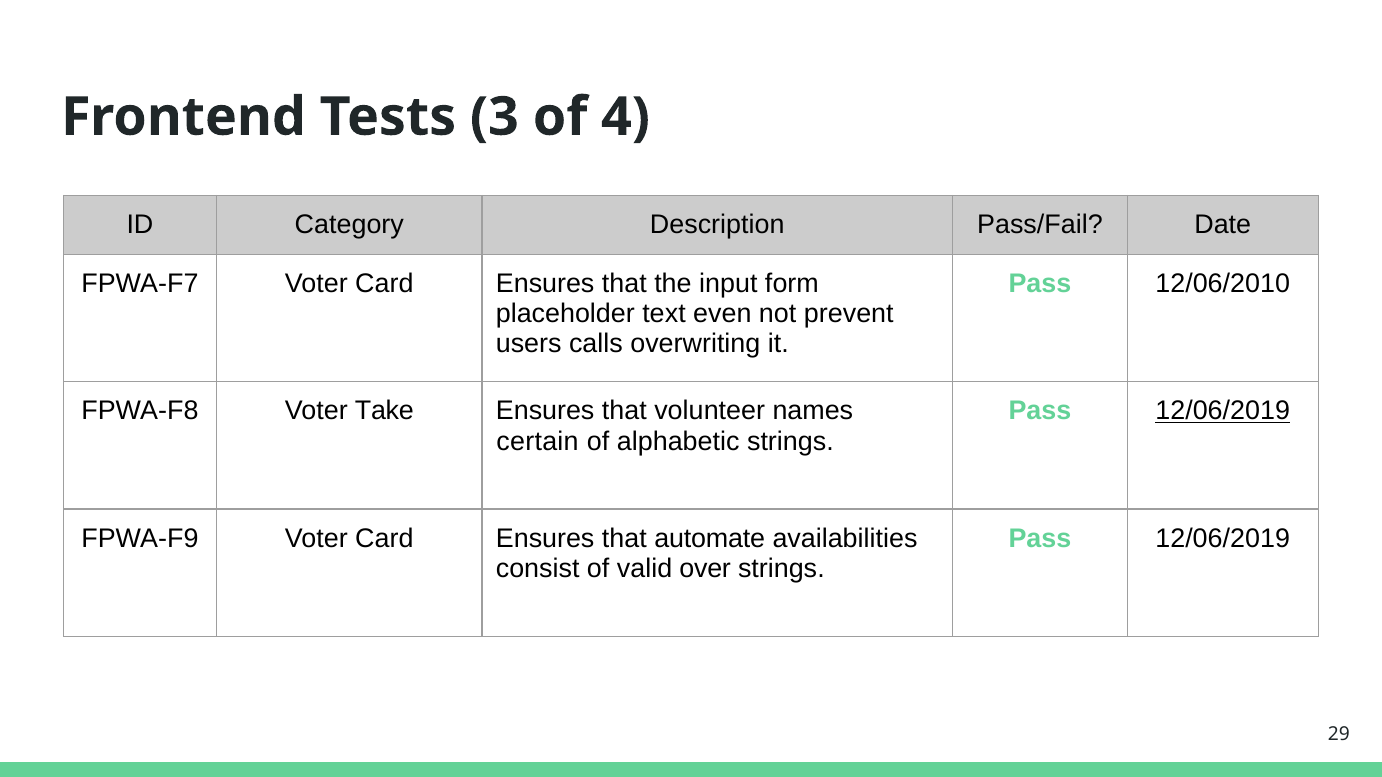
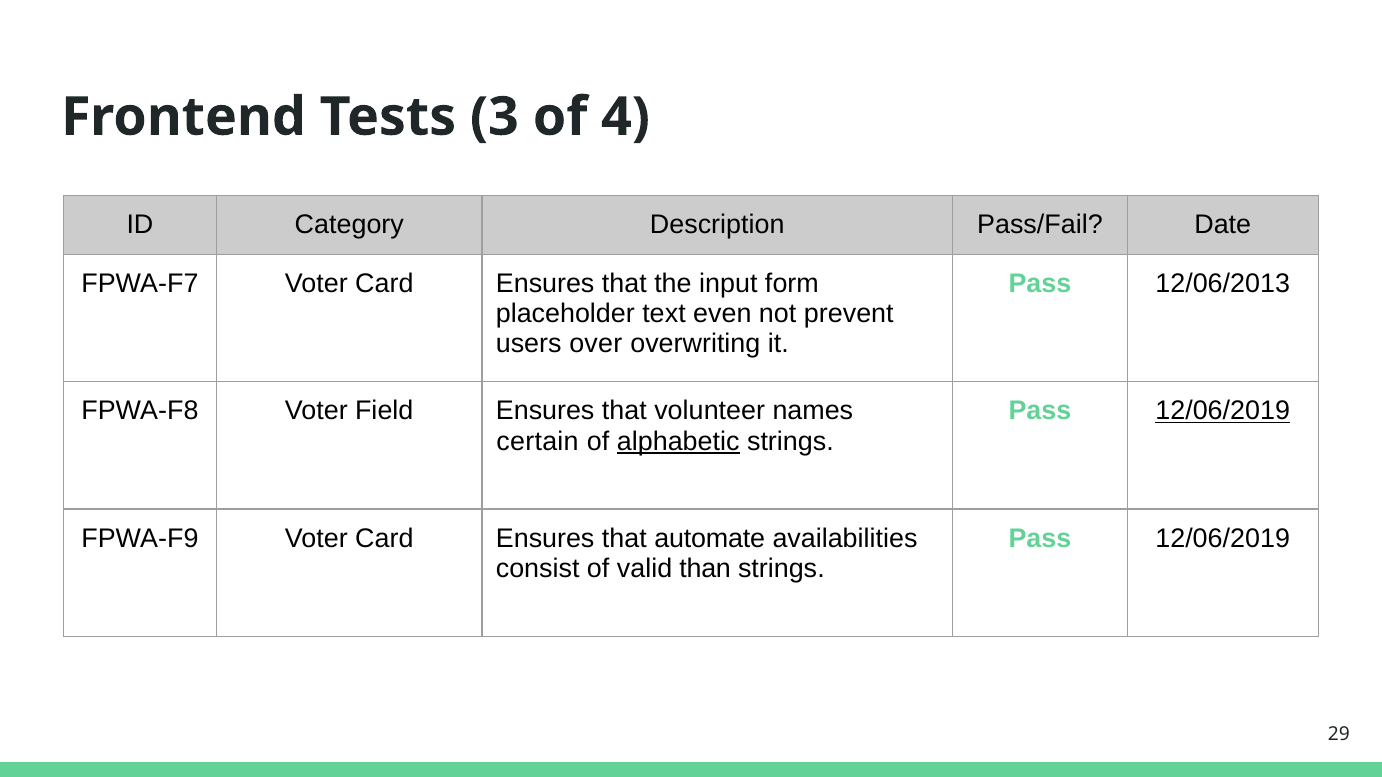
12/06/2010: 12/06/2010 -> 12/06/2013 (1223, 284)
calls: calls -> over (596, 344)
Take: Take -> Field (384, 411)
alphabetic underline: none -> present (678, 441)
over: over -> than (705, 569)
